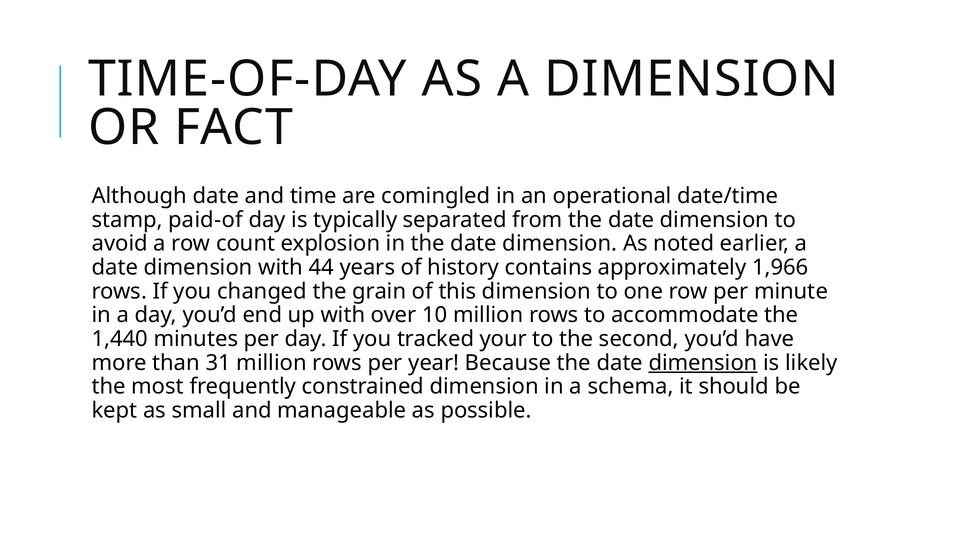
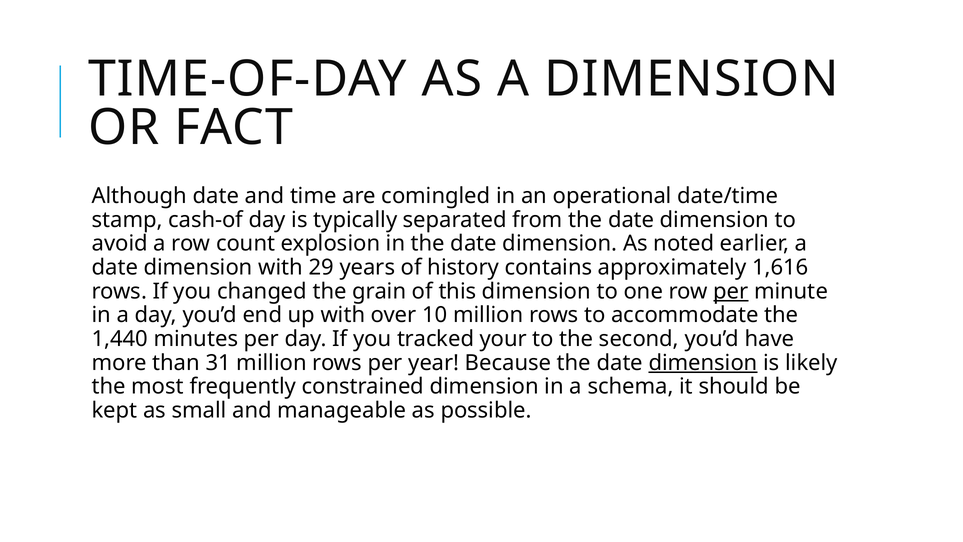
paid-of: paid-of -> cash-of (206, 220)
44: 44 -> 29 (321, 267)
1,966: 1,966 -> 1,616 (780, 267)
per underline: none -> present (731, 291)
